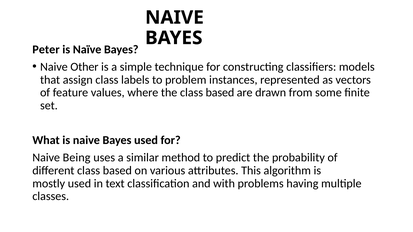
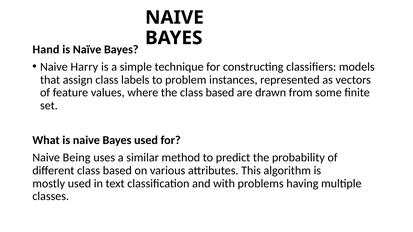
Peter: Peter -> Hand (46, 50)
Other: Other -> Harry (84, 67)
